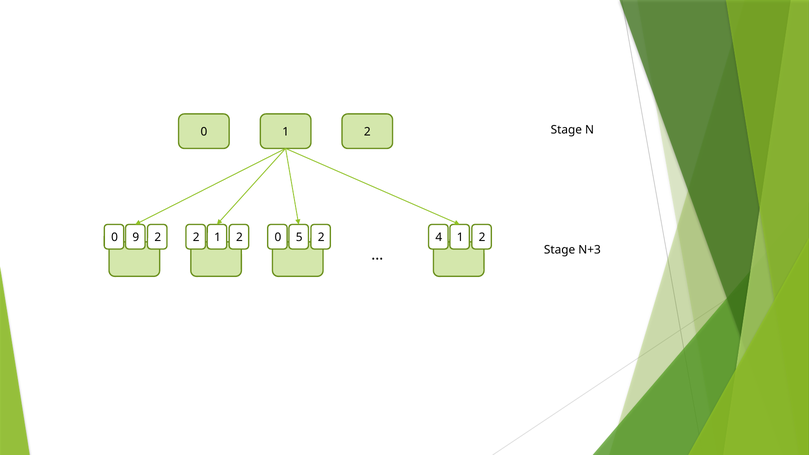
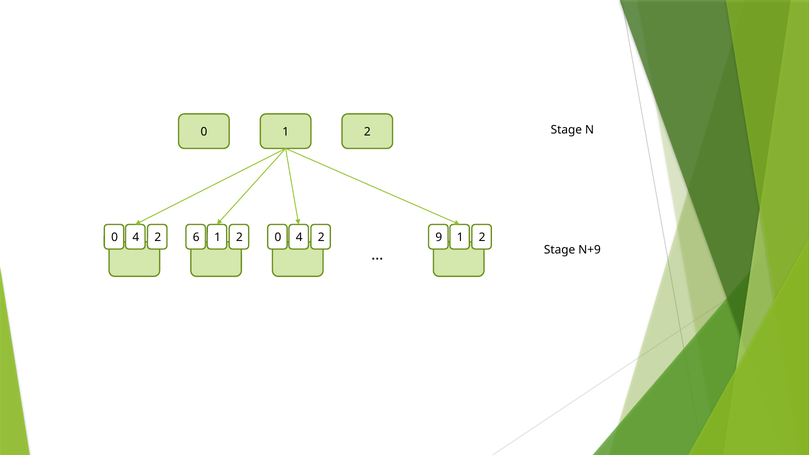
9: 9 -> 4 (136, 238)
2 2: 2 -> 6 (196, 238)
2 0 5: 5 -> 4 (299, 238)
4: 4 -> 9 (439, 238)
N+3: N+3 -> N+9 (590, 250)
